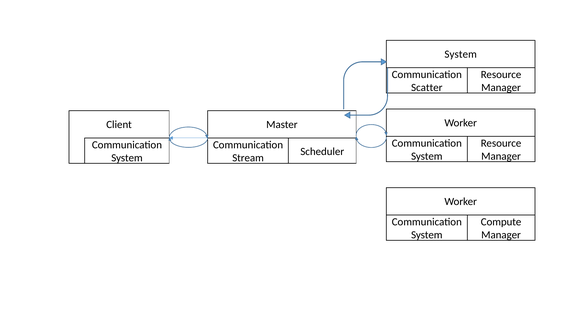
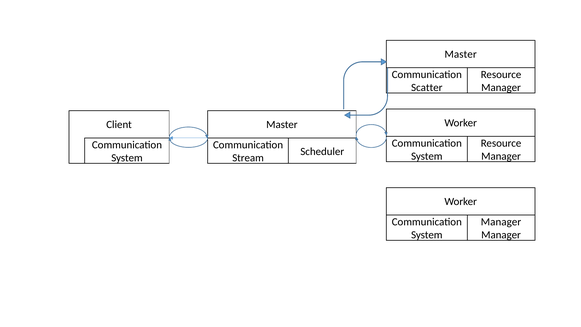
System: System -> Master (461, 54)
Compute: Compute -> Manager (501, 222)
